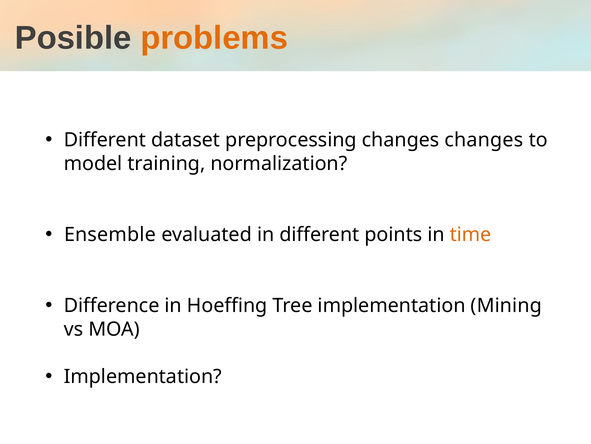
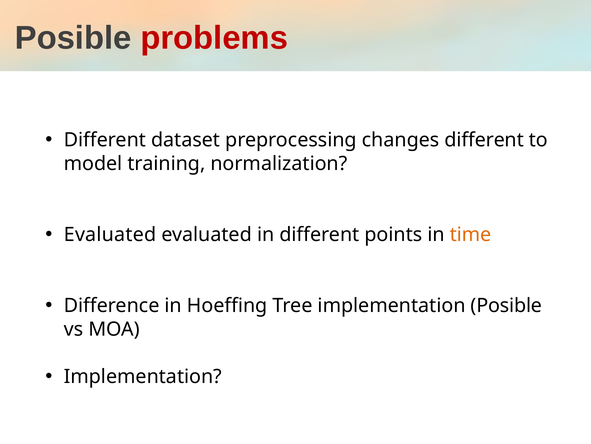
problems colour: orange -> red (214, 38)
changes changes: changes -> different (484, 140)
Ensemble: Ensemble -> Evaluated (110, 234)
implementation Mining: Mining -> Posible (506, 305)
